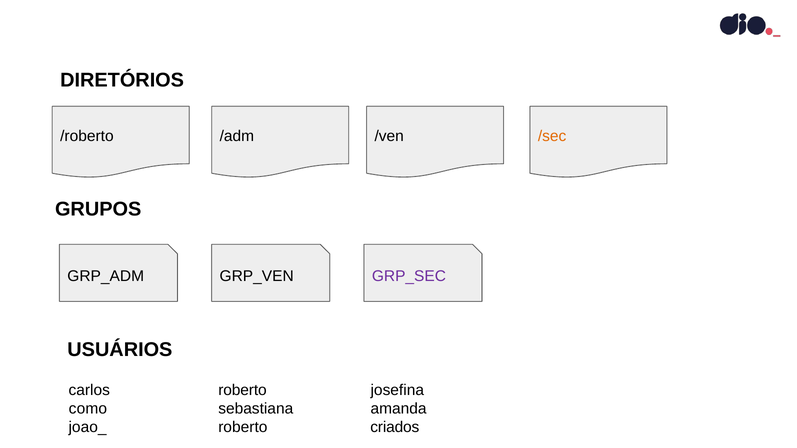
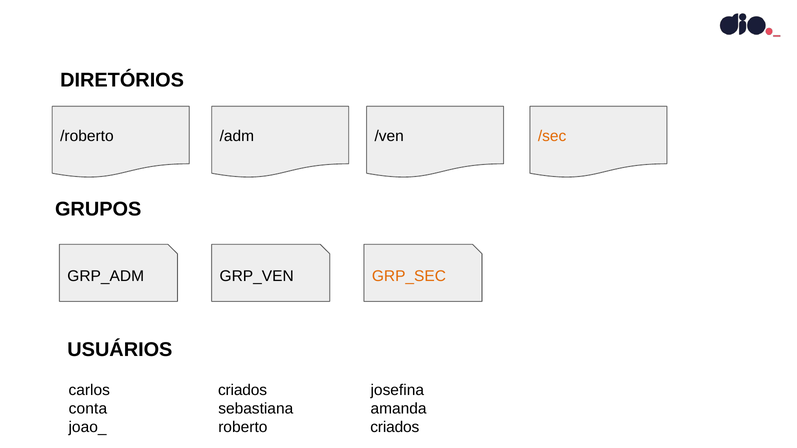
GRP_SEC colour: purple -> orange (409, 277)
roberto: roberto -> criados (243, 390)
como: como -> conta (88, 409)
